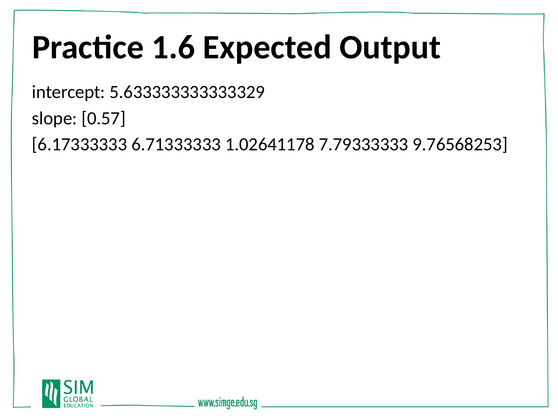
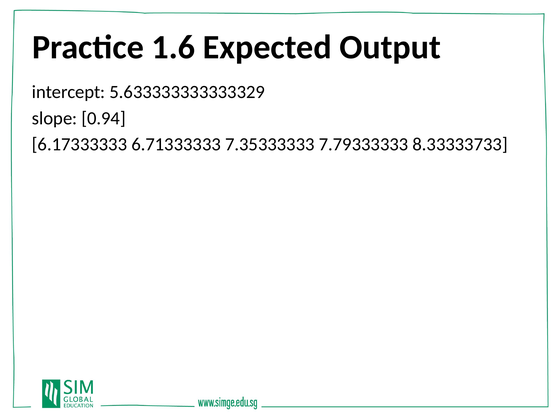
0.57: 0.57 -> 0.94 (104, 118)
1.02641178: 1.02641178 -> 7.35333333 (270, 144)
9.76568253: 9.76568253 -> 8.33333733 (460, 144)
